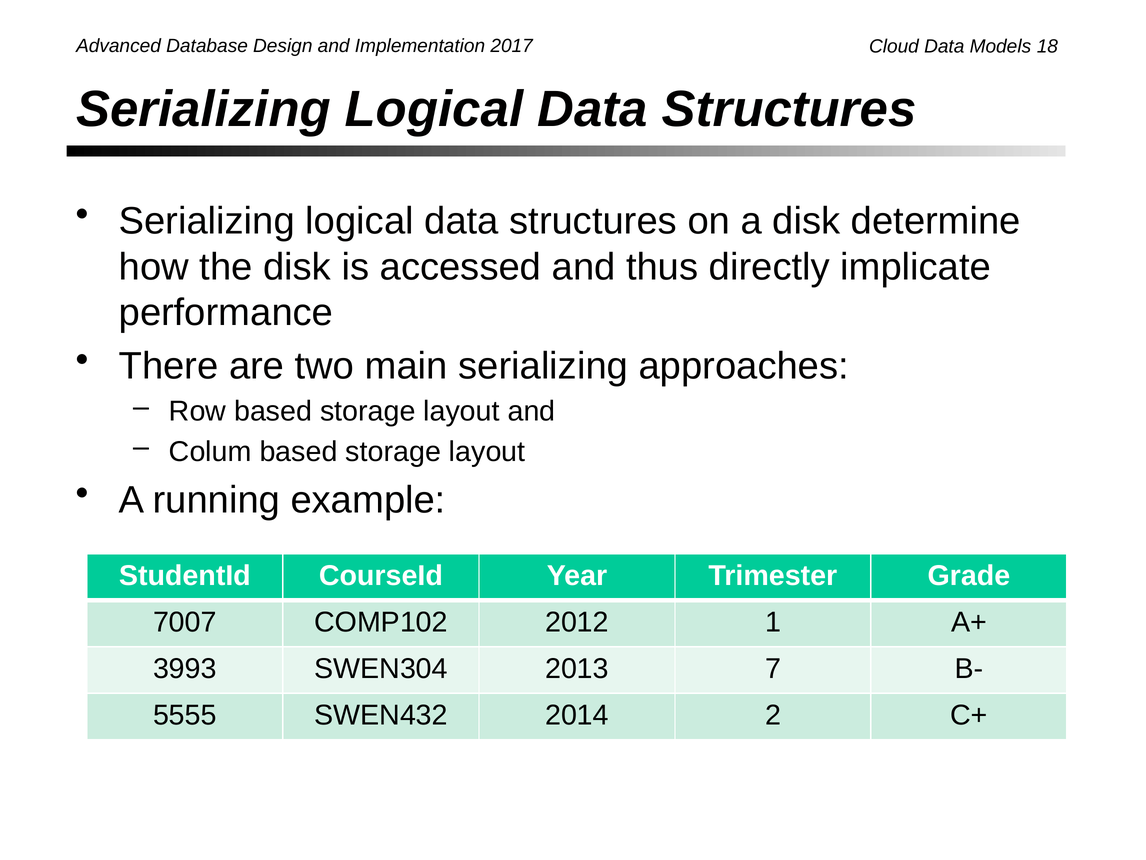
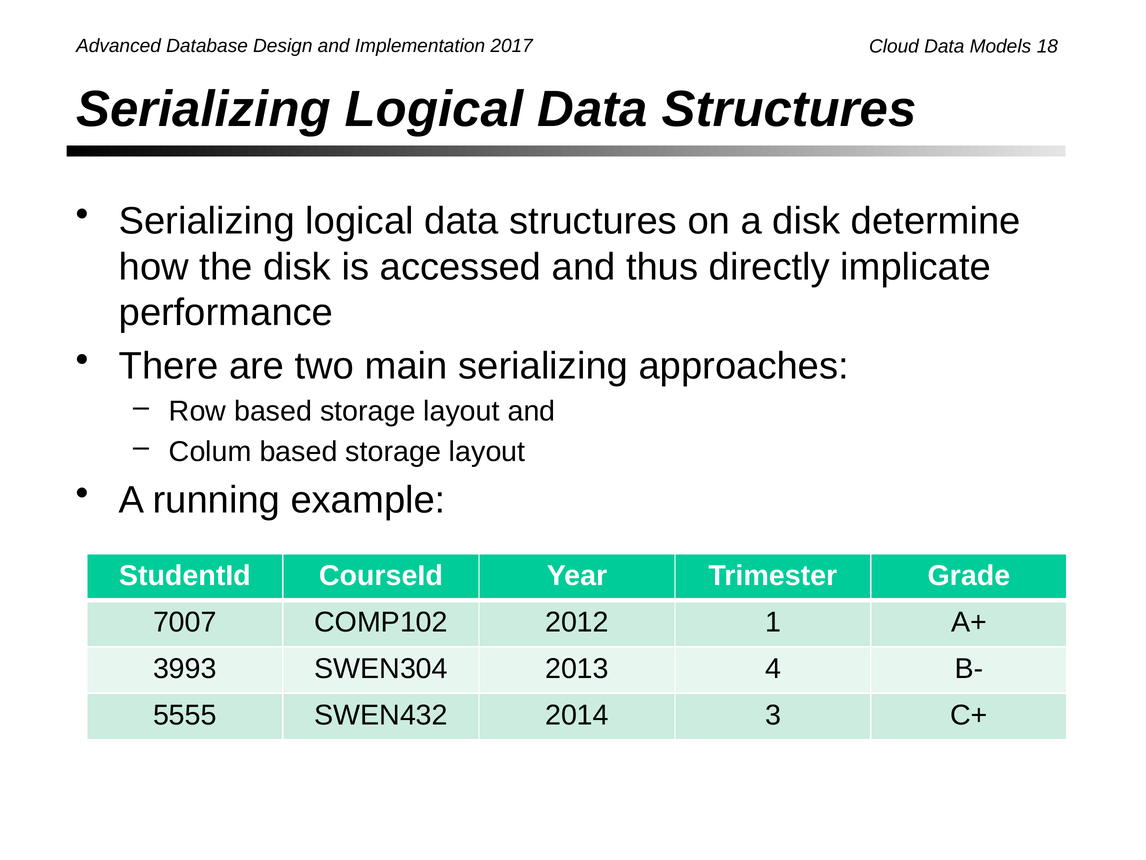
7: 7 -> 4 (773, 669)
2: 2 -> 3 (773, 715)
